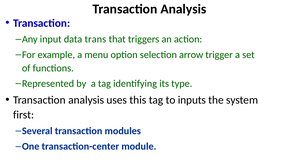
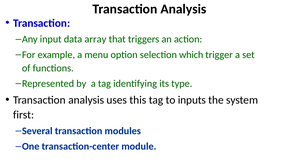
trans: trans -> array (95, 39)
arrow: arrow -> which (191, 55)
